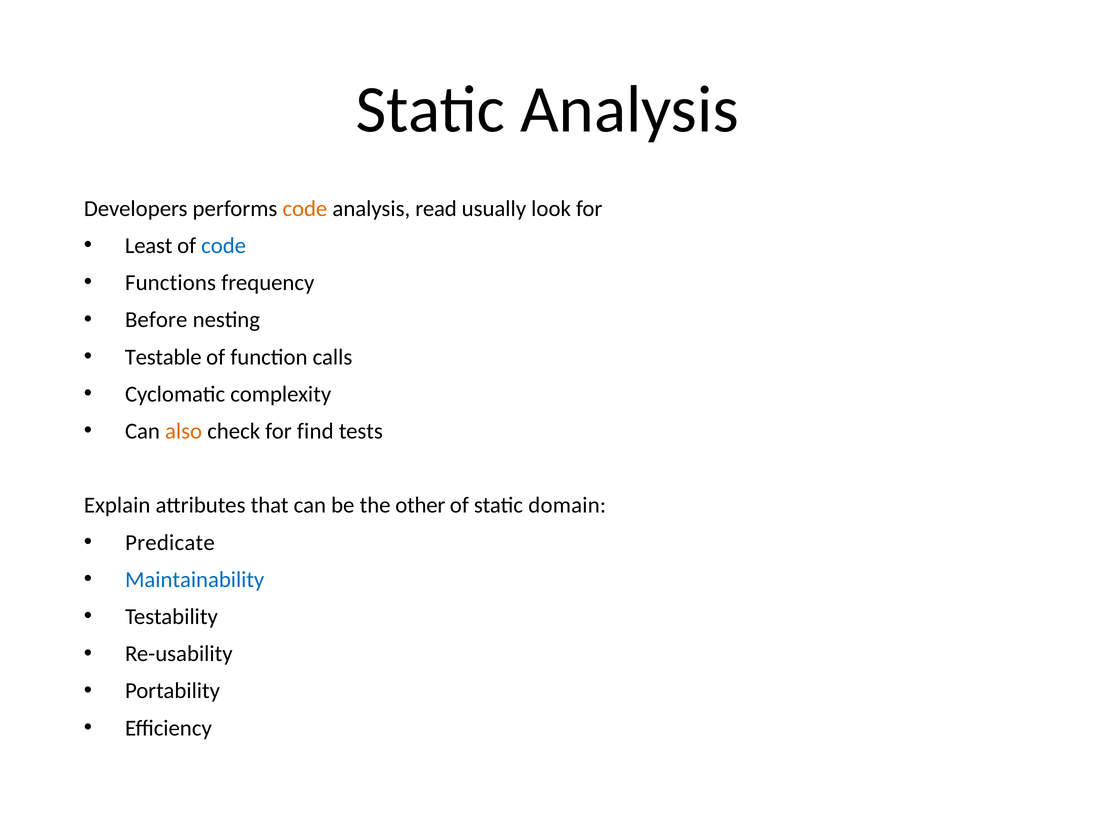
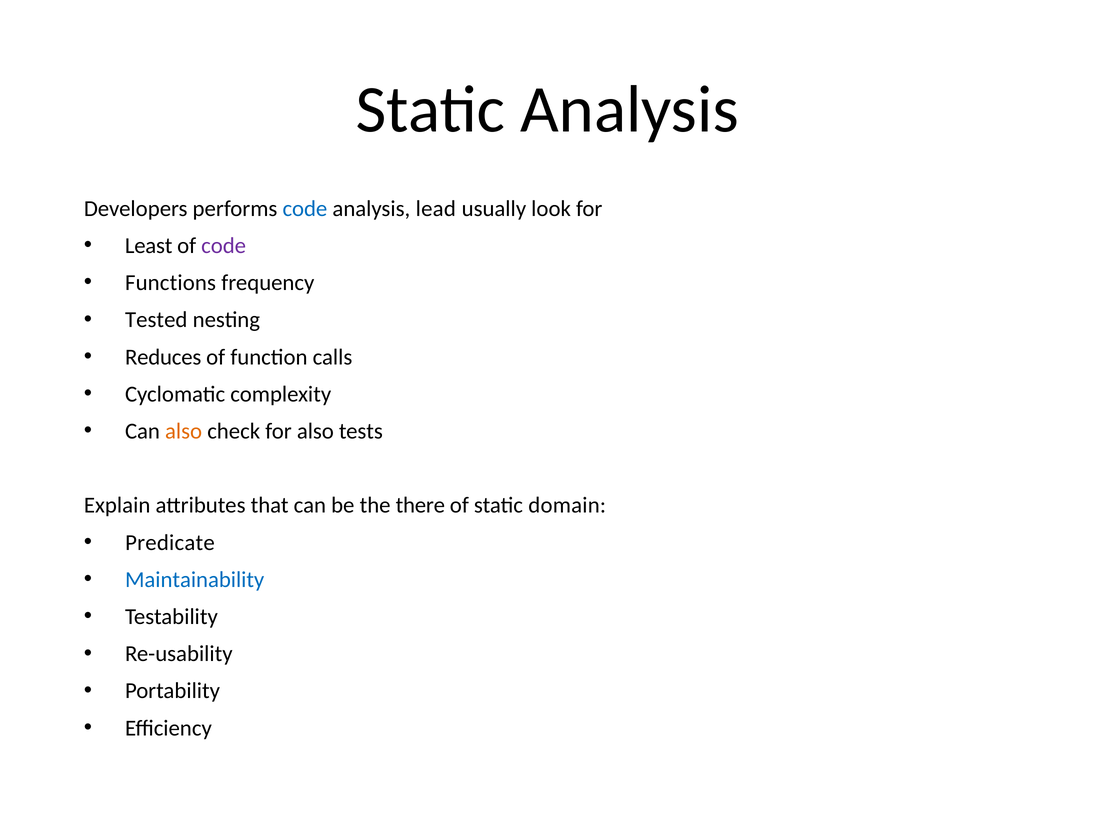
code colour: orange -> blue (305, 209)
read: read -> lead (436, 209)
code colour: blue -> purple (224, 246)
Before: Before -> Tested (156, 320)
Testable: Testable -> Reduces (163, 357)
for find: find -> also (315, 431)
other: other -> there (420, 506)
